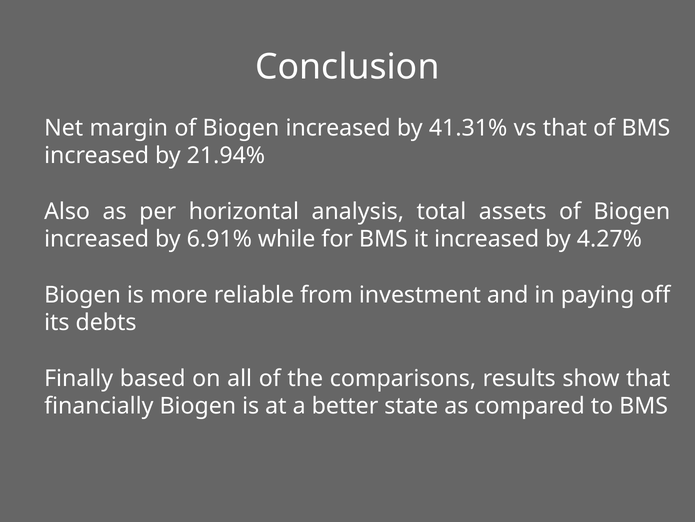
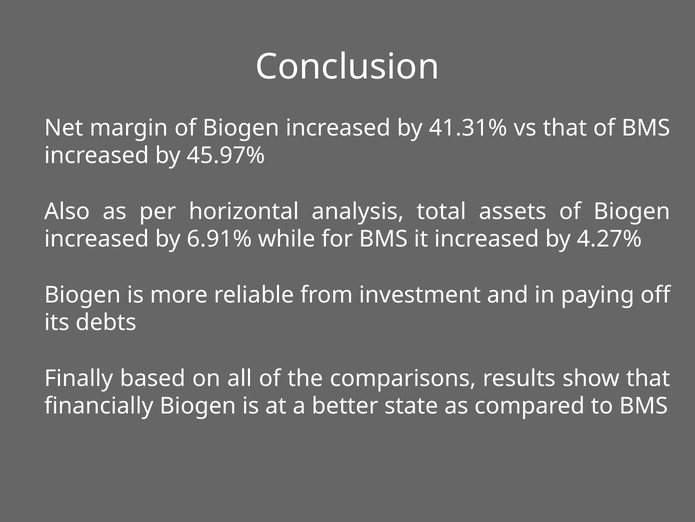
21.94%: 21.94% -> 45.97% (226, 155)
